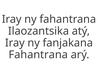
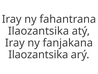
Fahantrana: Fahantrana -> Ilaozantsika (38, 54)
